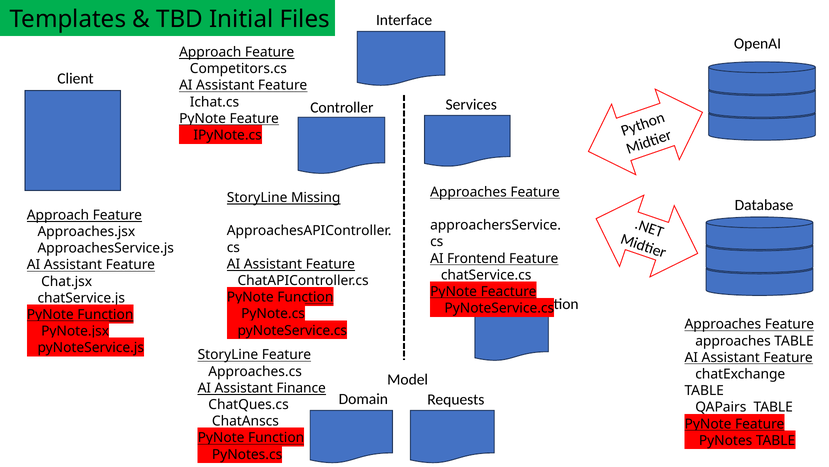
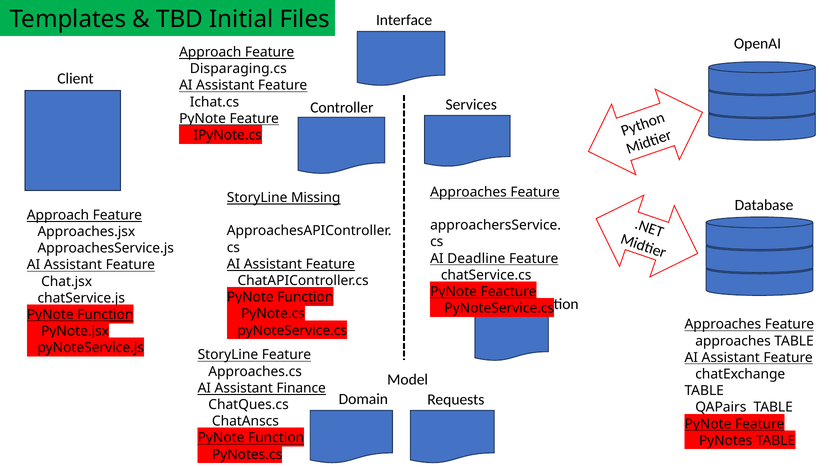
Competitors.cs: Competitors.cs -> Disparaging.cs (238, 69)
Frontend: Frontend -> Deadline (476, 258)
